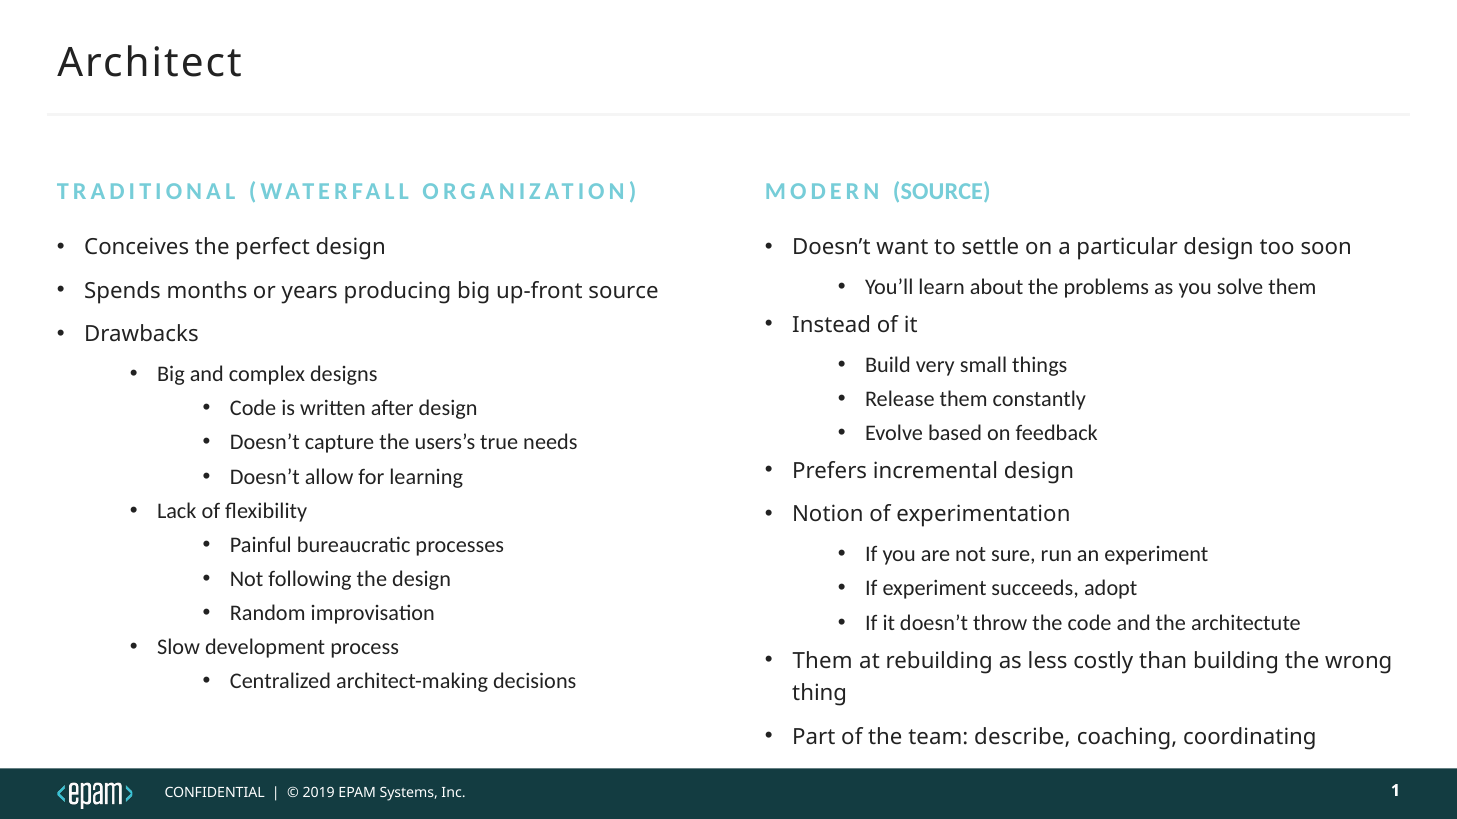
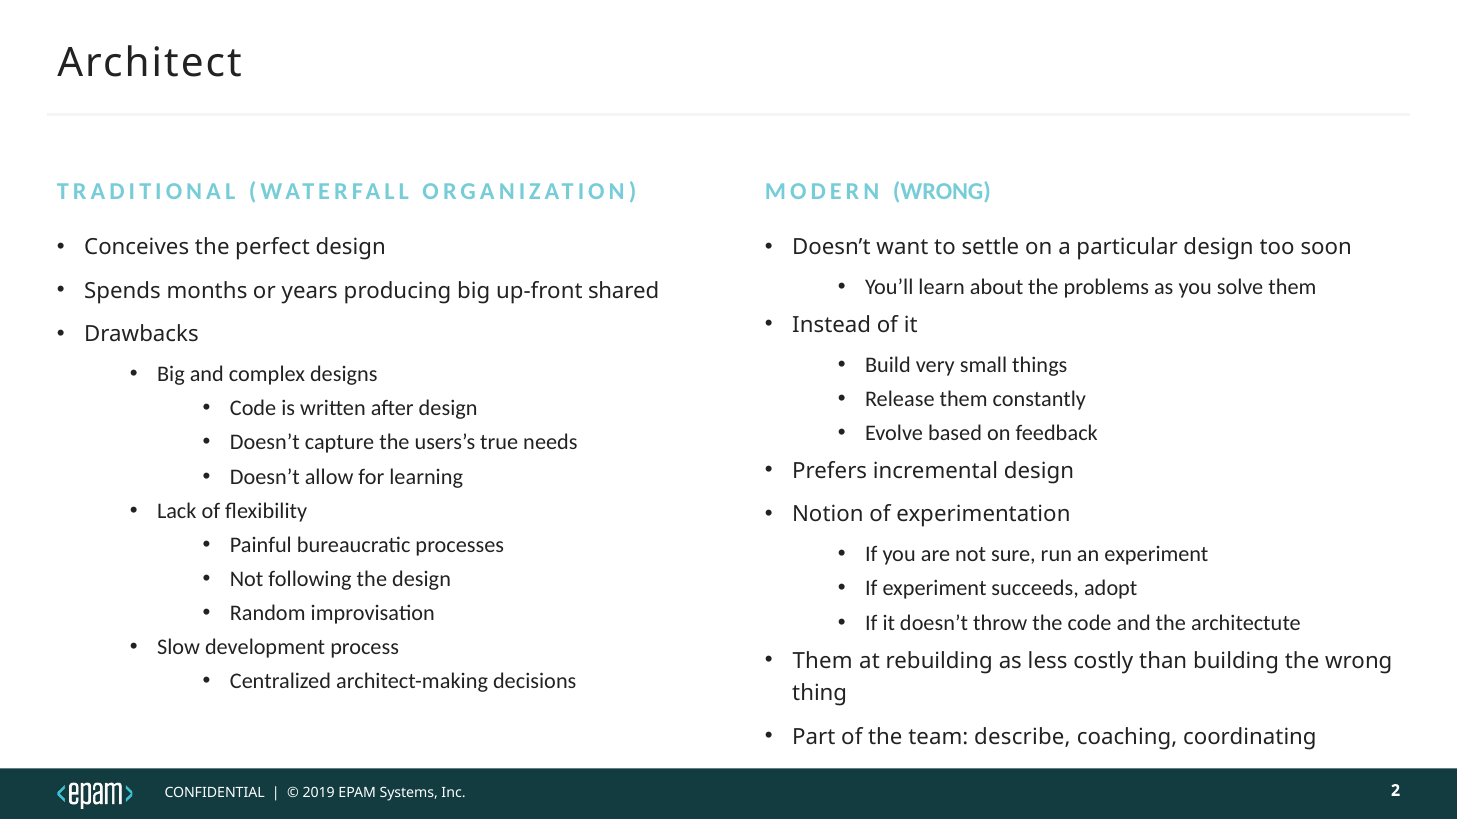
MODERN SOURCE: SOURCE -> WRONG (942, 191)
up-front source: source -> shared (624, 291)
1: 1 -> 2 (1395, 791)
